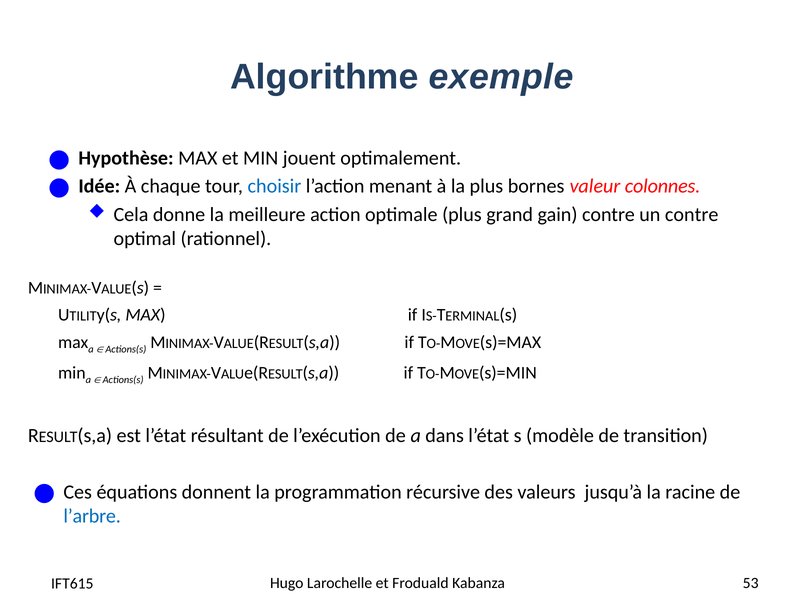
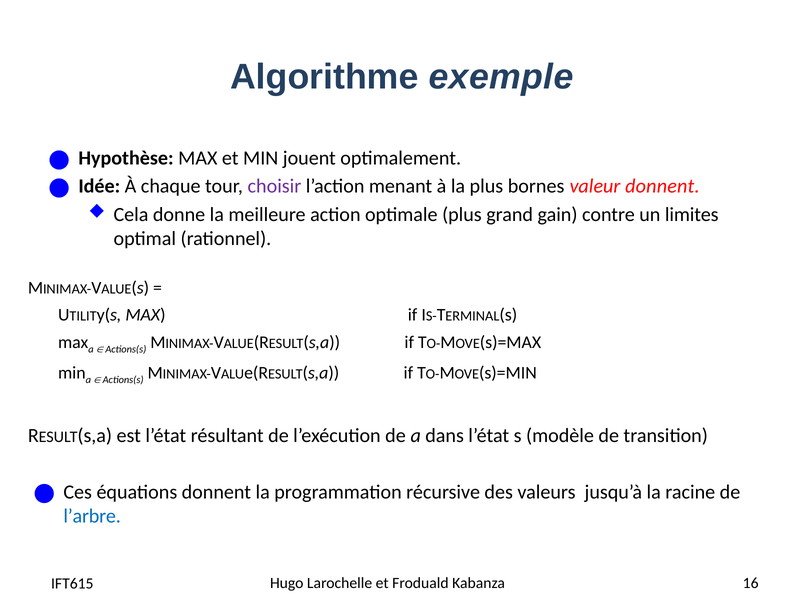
choisir colour: blue -> purple (274, 186)
valeur colonnes: colonnes -> donnent (662, 186)
un contre: contre -> limites (692, 214)
53: 53 -> 16 (751, 583)
